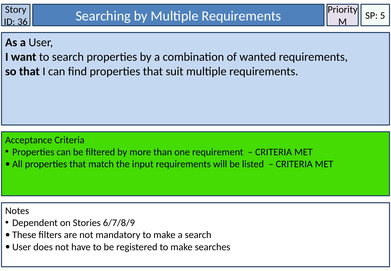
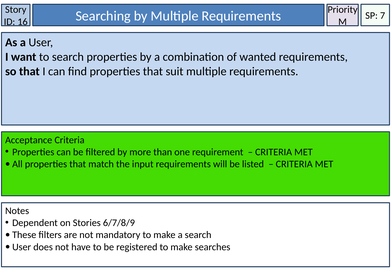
5: 5 -> 7 (383, 16)
36: 36 -> 16 (23, 22)
